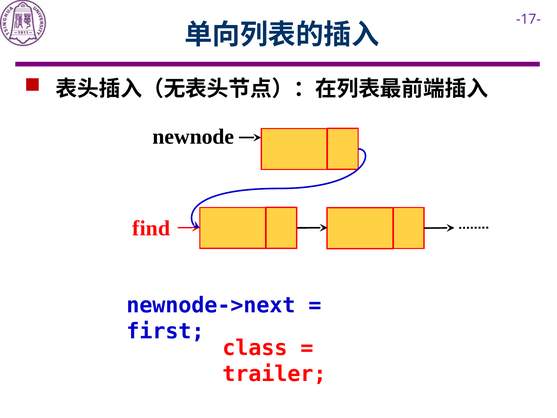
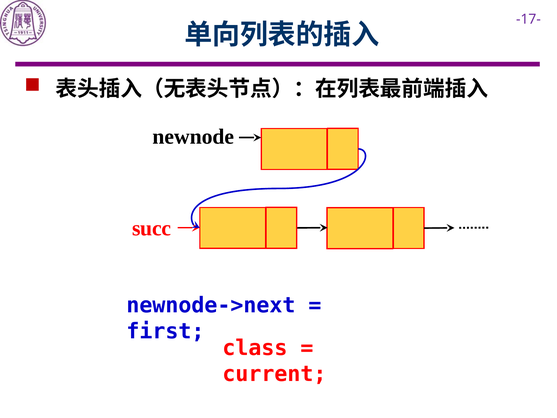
find: find -> succ (152, 228)
trailer: trailer -> current (275, 374)
